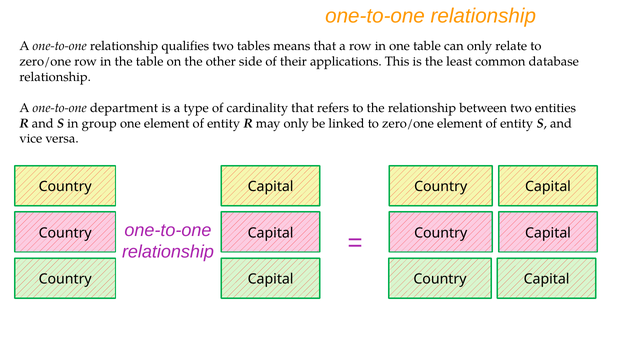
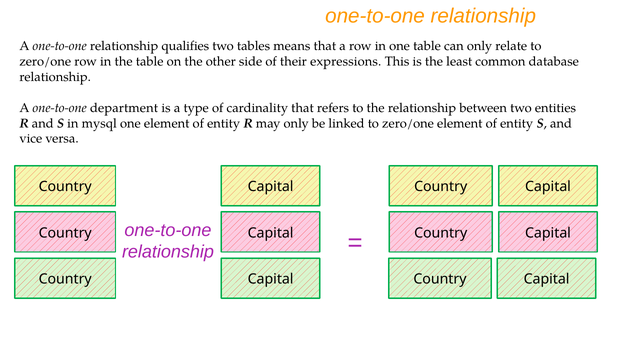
applications: applications -> expressions (346, 61)
group: group -> mysql (99, 124)
